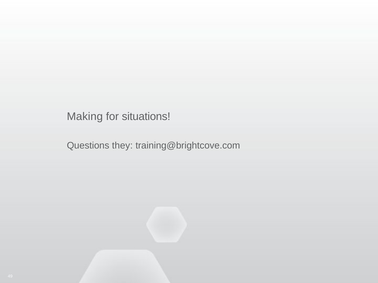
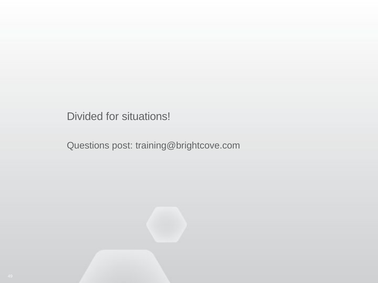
Making: Making -> Divided (85, 117)
they: they -> post (122, 146)
